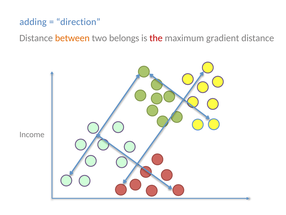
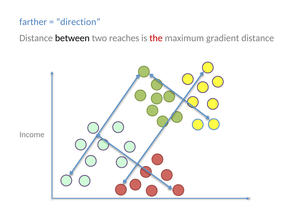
adding: adding -> farther (33, 22)
between colour: orange -> black (72, 38)
belongs: belongs -> reaches (124, 38)
